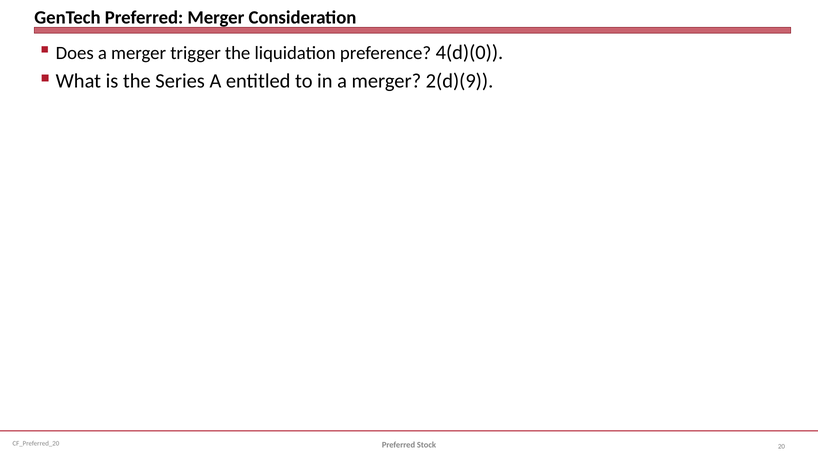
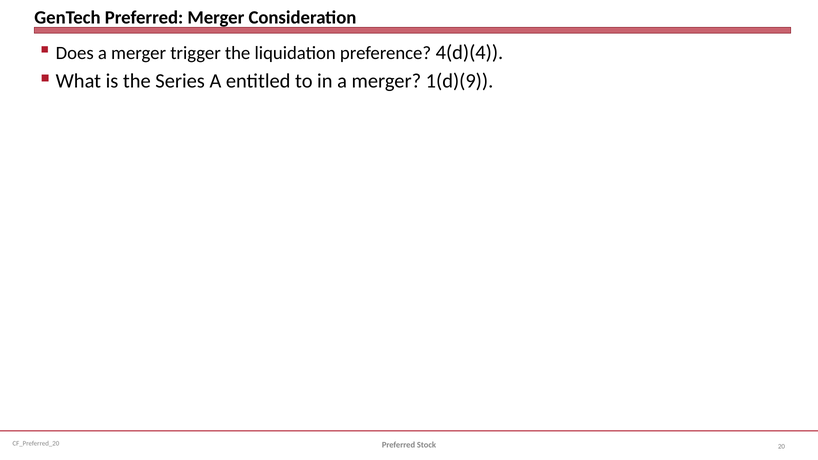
4(d)(0: 4(d)(0 -> 4(d)(4 (469, 53)
2(d)(9: 2(d)(9 -> 1(d)(9 (460, 81)
